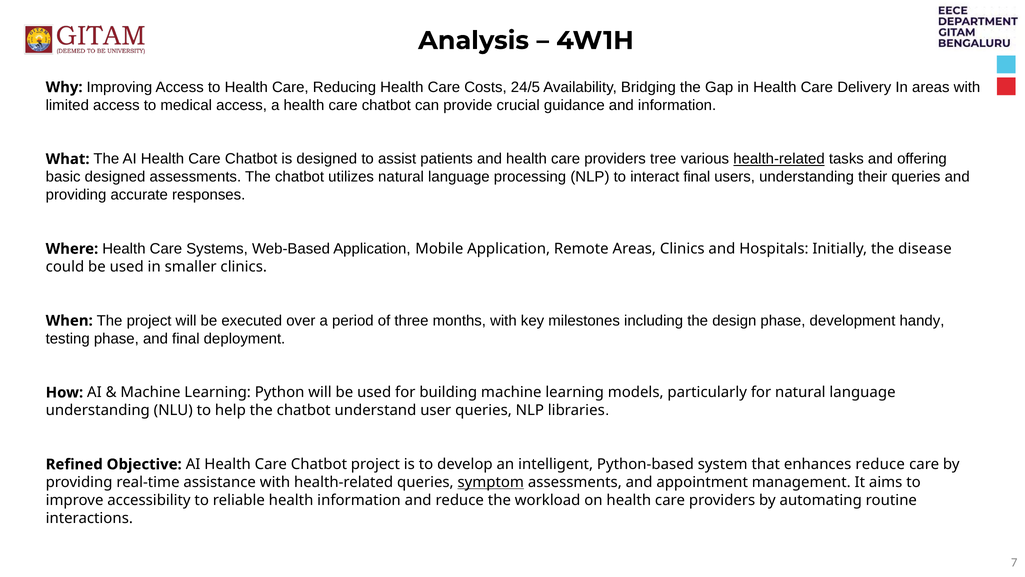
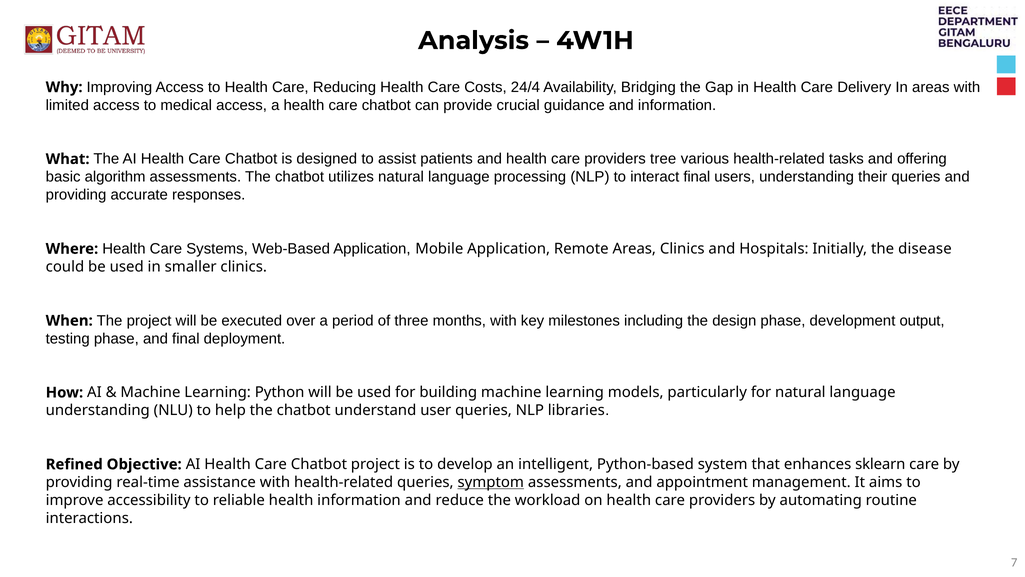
24/5: 24/5 -> 24/4 (525, 87)
health-related underline: present -> none (779, 159)
basic designed: designed -> algorithm (115, 177)
handy: handy -> output (922, 320)
enhances reduce: reduce -> sklearn (880, 464)
